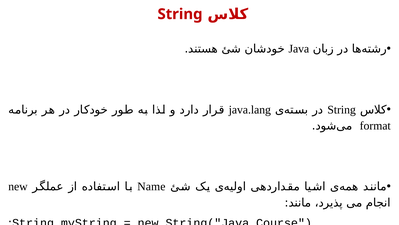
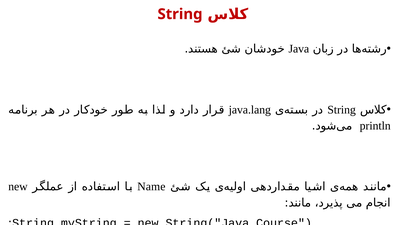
format: format -> println (375, 125)
